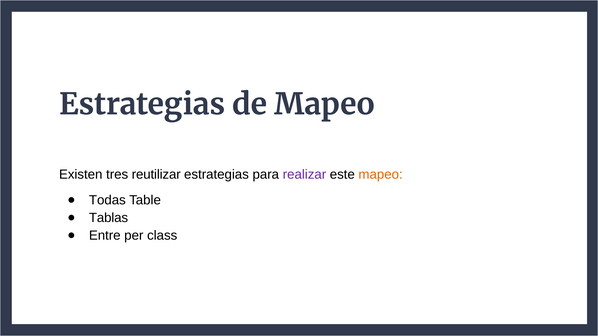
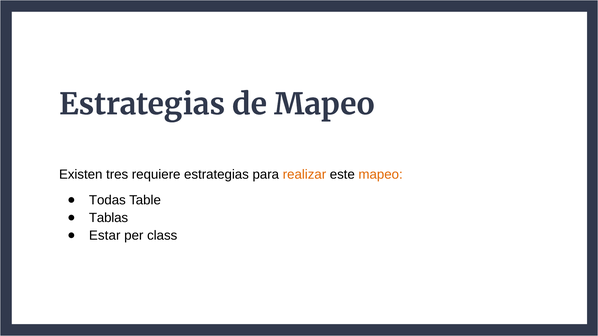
reutilizar: reutilizar -> requiere (156, 175)
realizar colour: purple -> orange (304, 175)
Entre: Entre -> Estar (105, 236)
